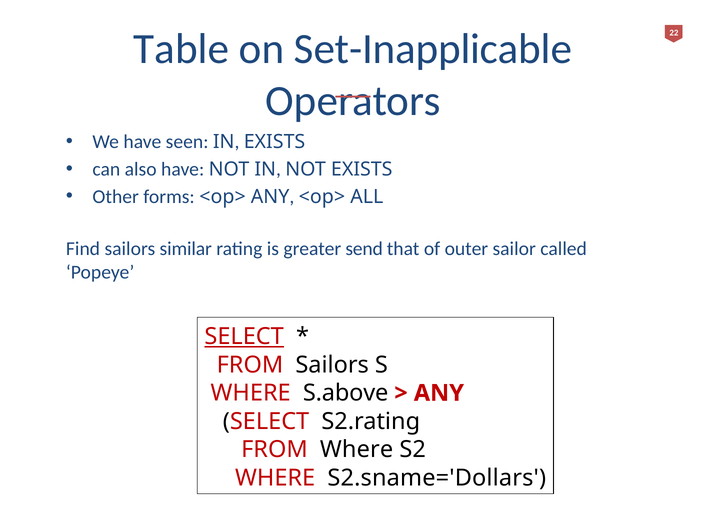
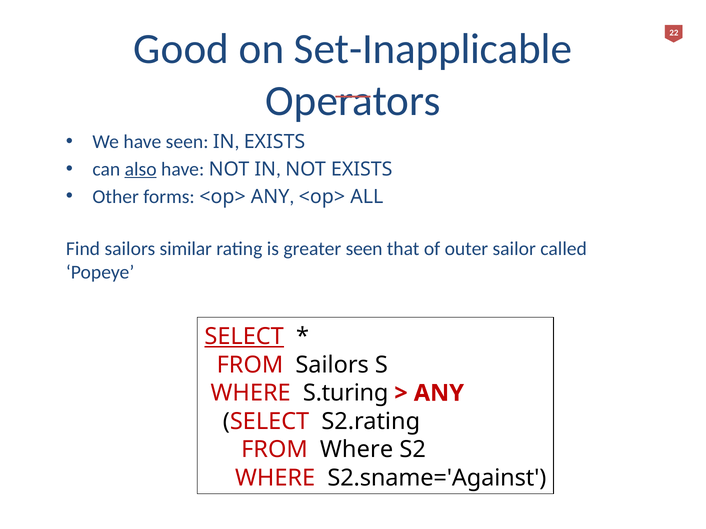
Table: Table -> Good (181, 49)
also underline: none -> present (141, 169)
greater send: send -> seen (364, 249)
S.above: S.above -> S.turing (346, 393)
S2.sname='Dollars: S2.sname='Dollars -> S2.sname='Against (437, 478)
